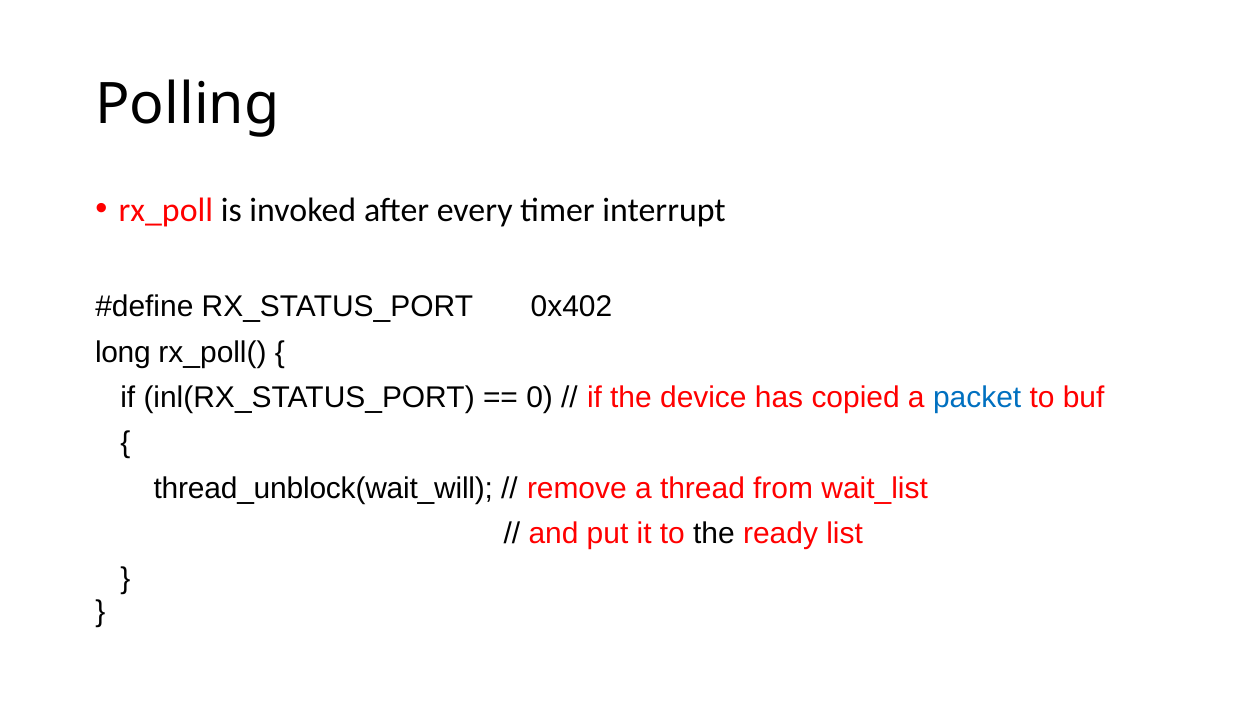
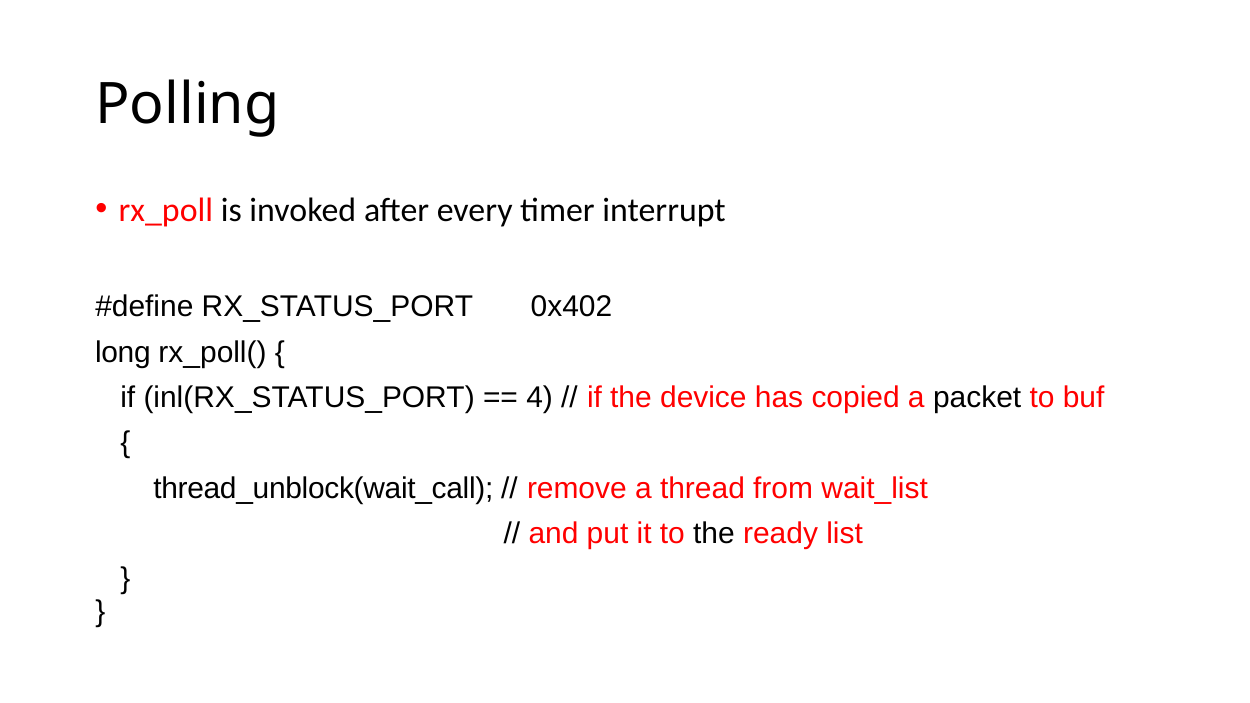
0: 0 -> 4 (540, 398)
packet colour: blue -> black (977, 398)
thread_unblock(wait_will: thread_unblock(wait_will -> thread_unblock(wait_call (323, 488)
